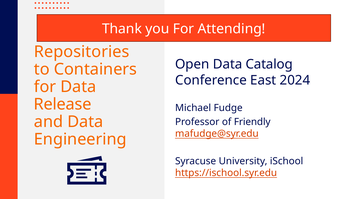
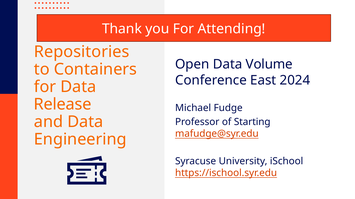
Catalog: Catalog -> Volume (269, 65)
Friendly: Friendly -> Starting (252, 122)
